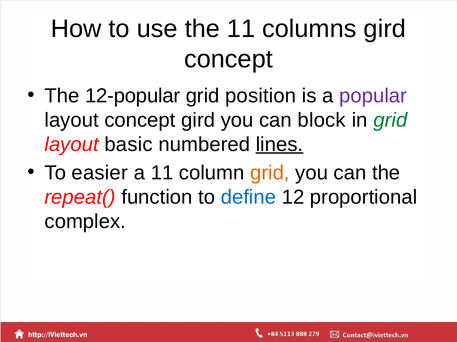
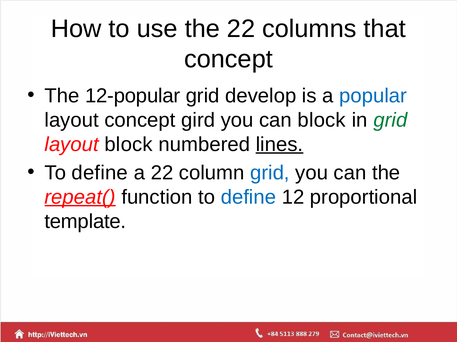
the 11: 11 -> 22 (241, 29)
columns gird: gird -> that (385, 29)
position: position -> develop (261, 96)
popular colour: purple -> blue (373, 96)
layout basic: basic -> block (129, 145)
easier: easier -> define (100, 173)
a 11: 11 -> 22 (162, 173)
grid colour: orange -> blue (270, 173)
repeat( underline: none -> present (80, 197)
complex: complex -> template (85, 222)
